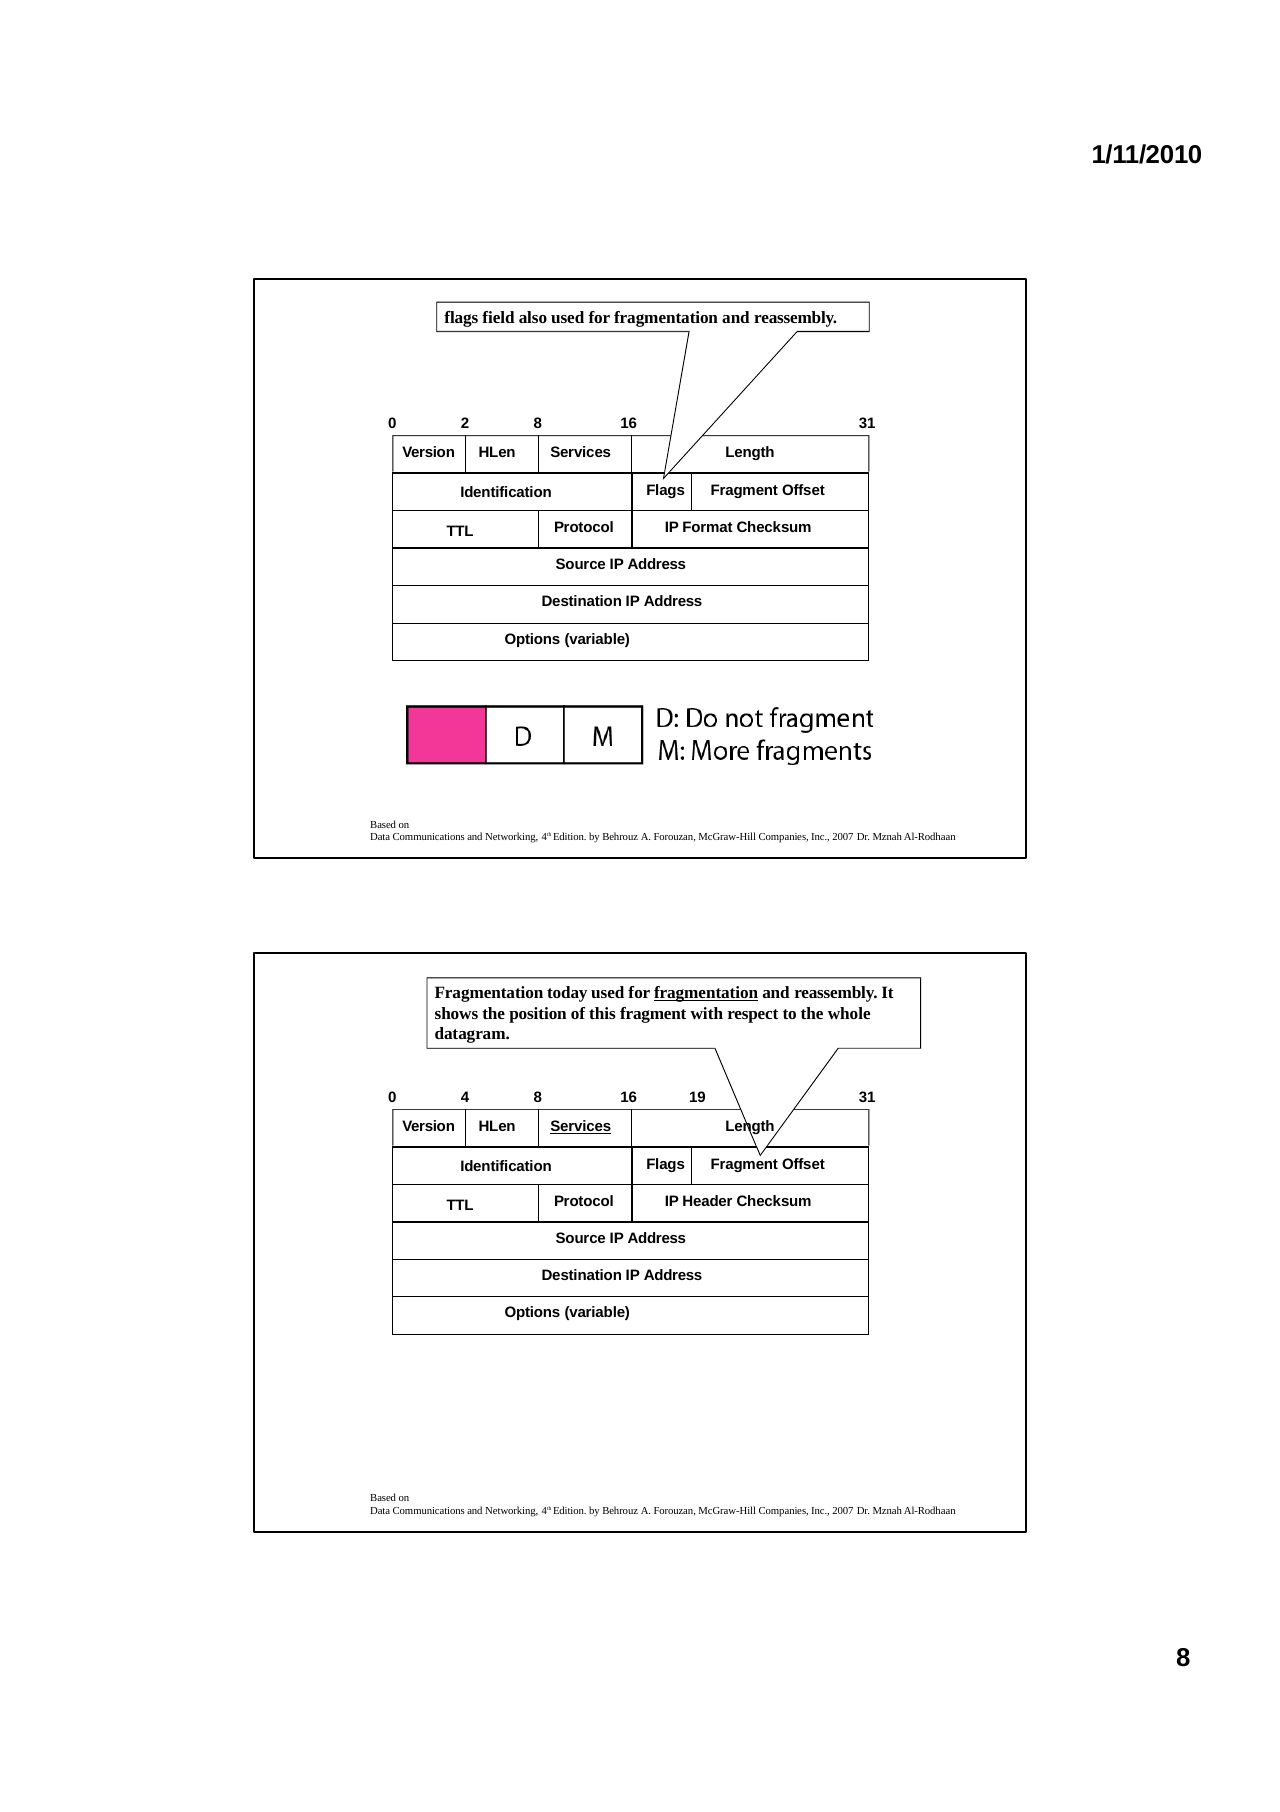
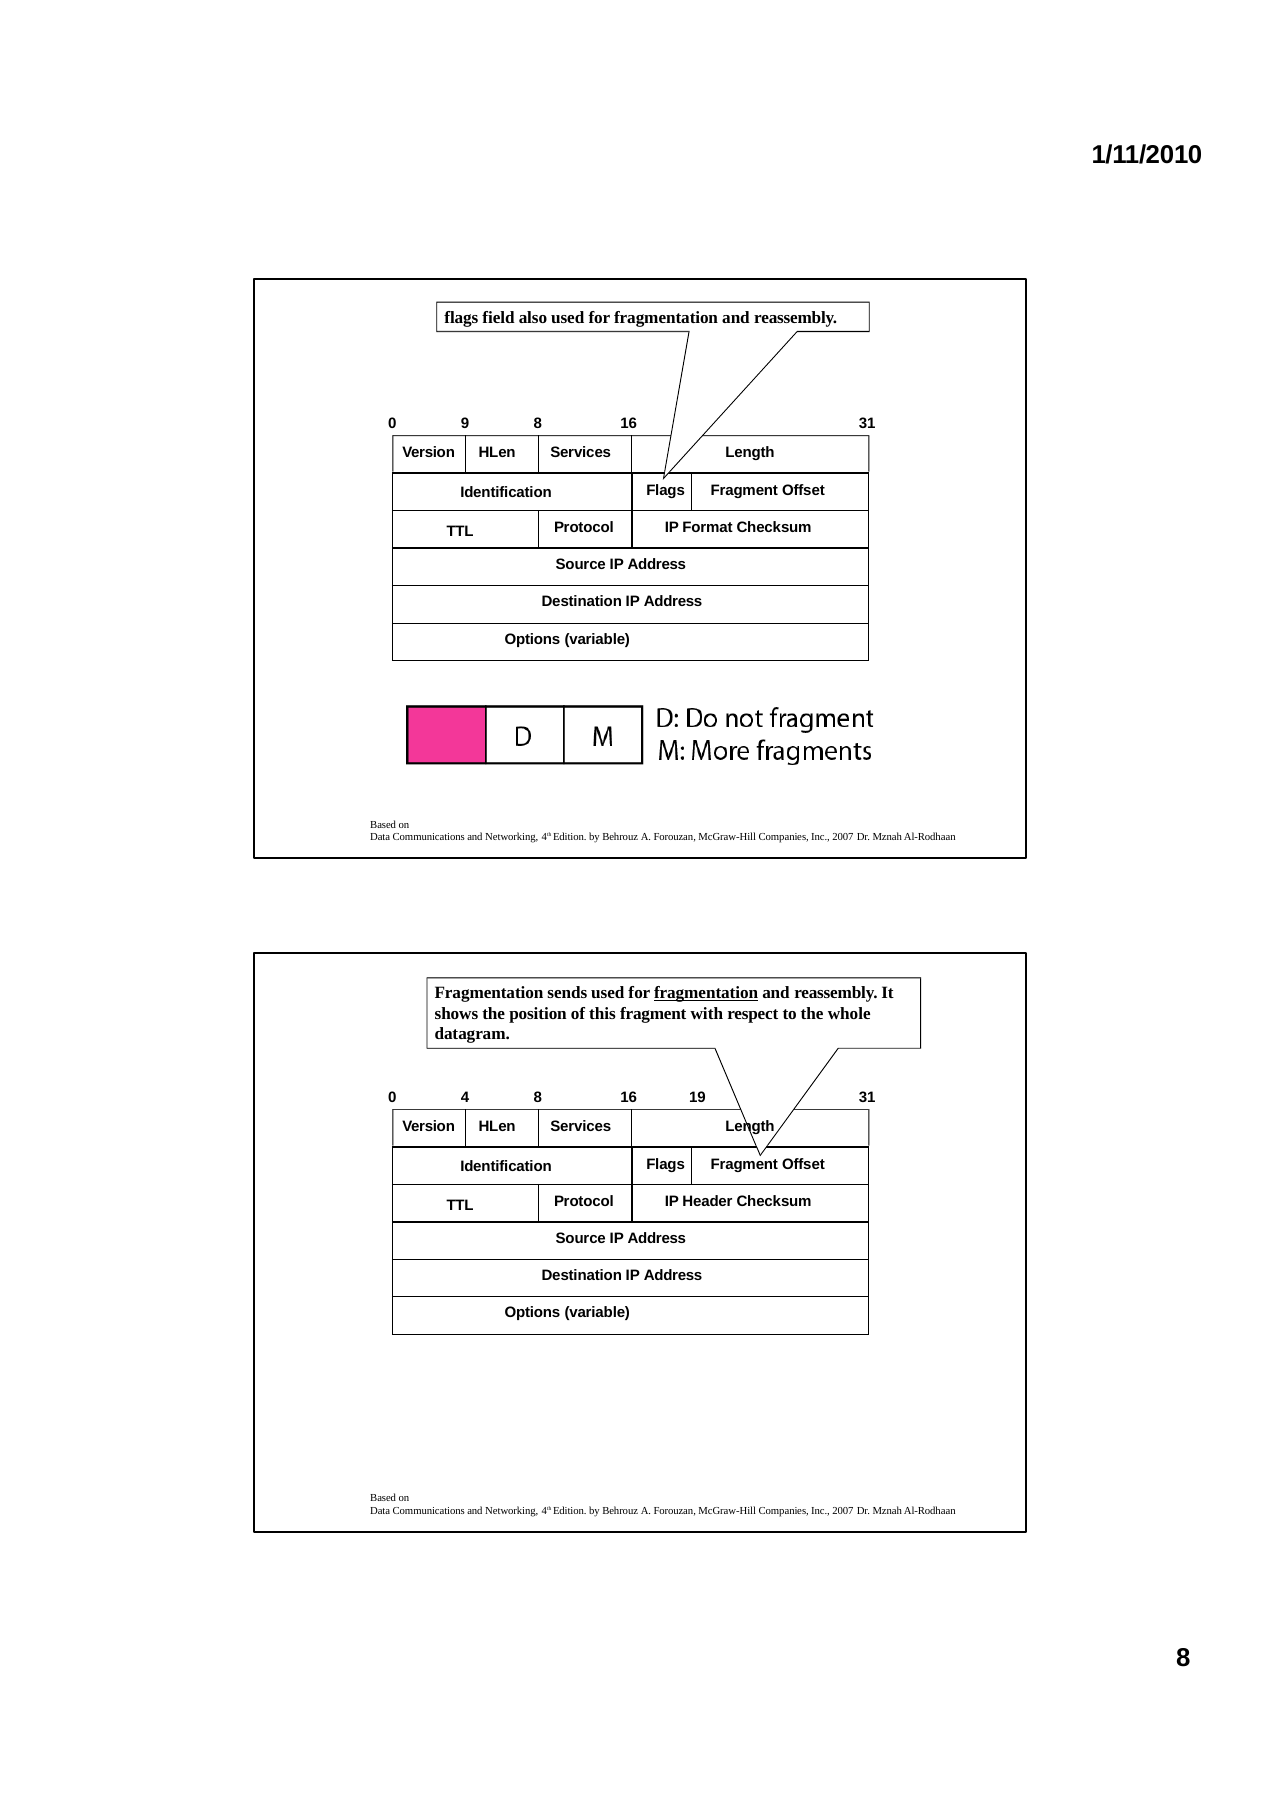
2: 2 -> 9 (465, 423)
today: today -> sends (567, 992)
Services underline: present -> none (581, 1126)
